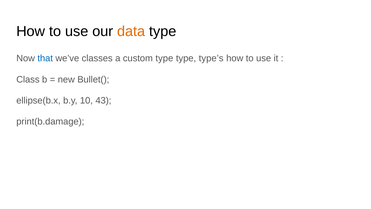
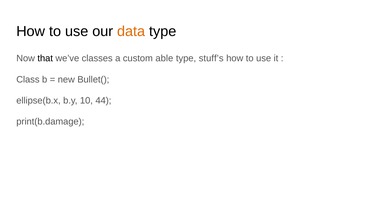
that colour: blue -> black (45, 58)
custom type: type -> able (164, 58)
type’s: type’s -> stuff’s (211, 58)
43: 43 -> 44 (103, 100)
